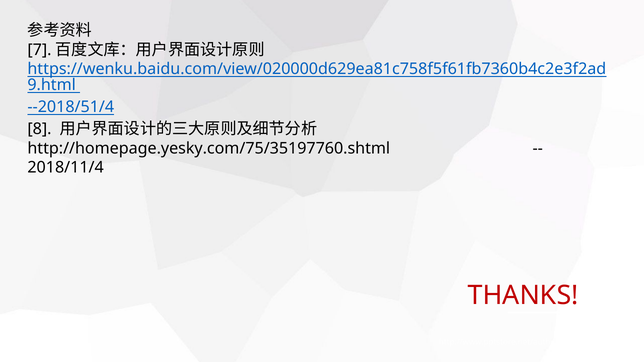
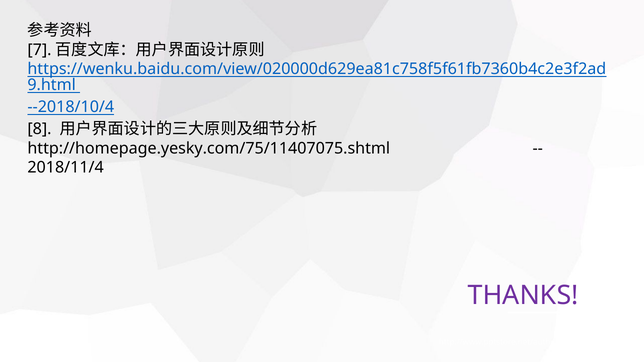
--2018/51/4: --2018/51/4 -> --2018/10/4 (71, 107)
http://homepage.yesky.com/75/35197760.shtml: http://homepage.yesky.com/75/35197760.shtml -> http://homepage.yesky.com/75/11407075.shtml (209, 148)
THANKS colour: red -> purple (523, 296)
